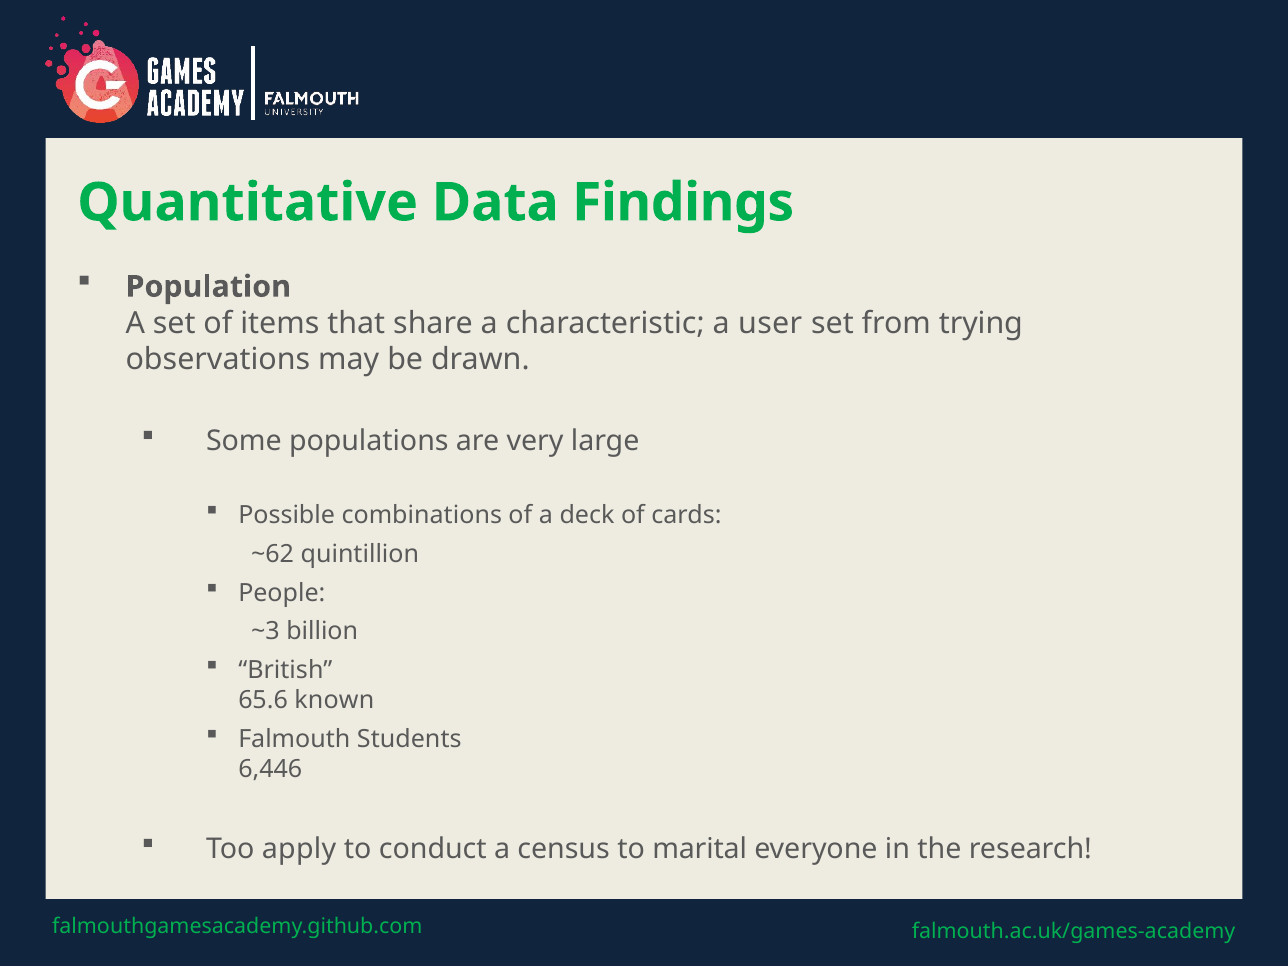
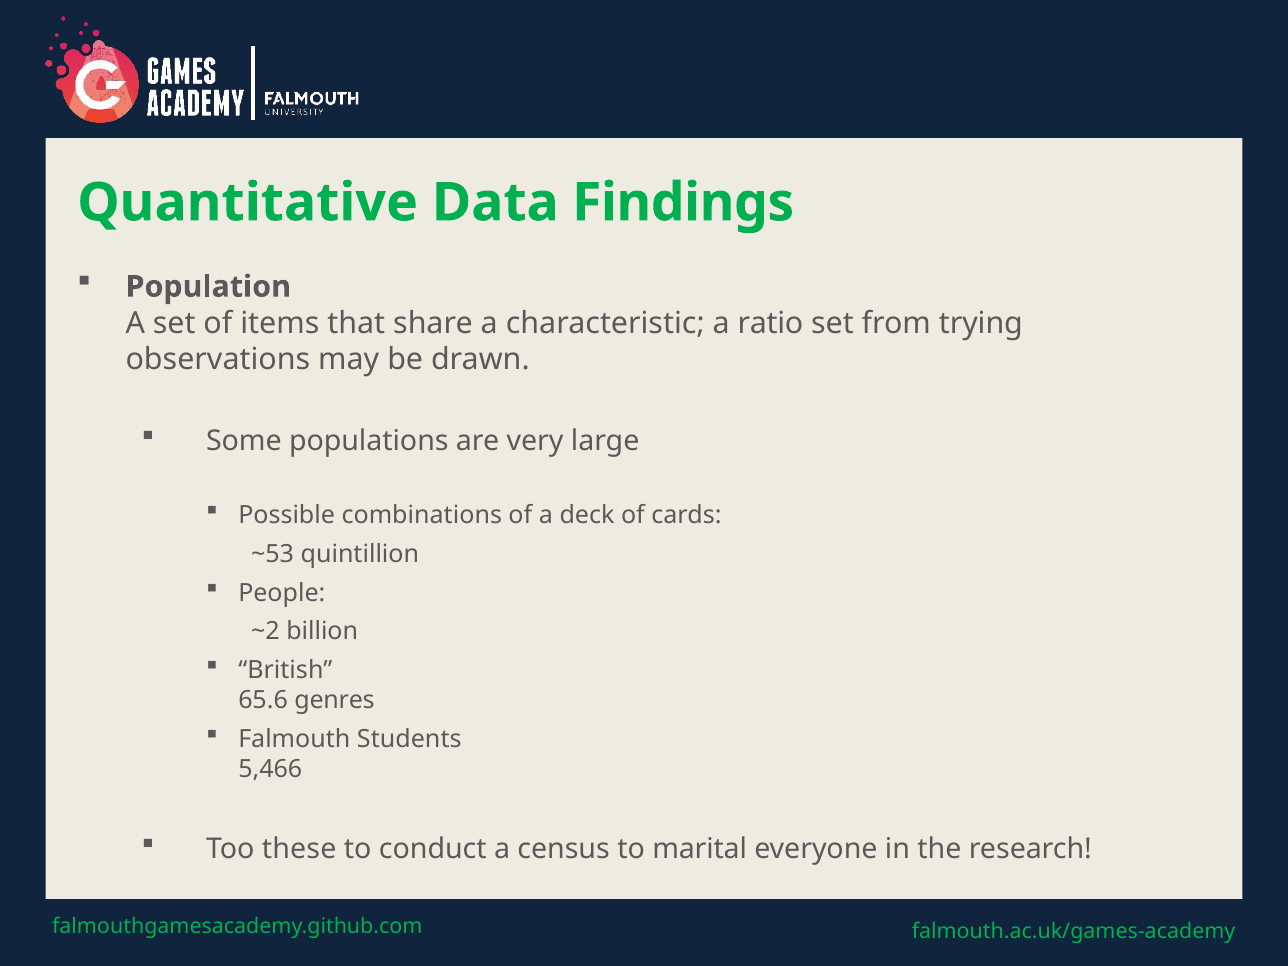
user: user -> ratio (770, 323)
~62: ~62 -> ~53 (273, 554)
~3: ~3 -> ~2 (265, 632)
known: known -> genres (335, 700)
6,446: 6,446 -> 5,466 (270, 769)
apply: apply -> these (299, 849)
